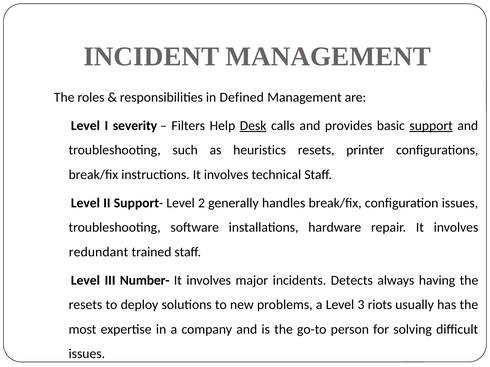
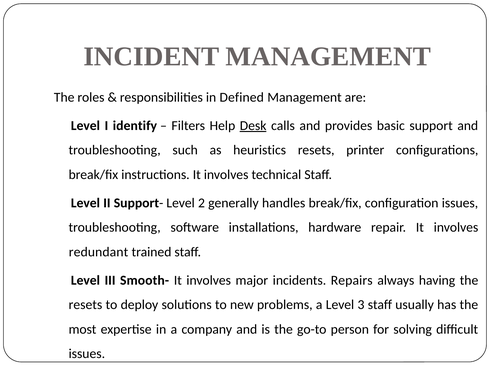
severity: severity -> identify (135, 126)
support underline: present -> none (431, 126)
Number-: Number- -> Smooth- (145, 281)
Detects: Detects -> Repairs (352, 281)
3 riots: riots -> staff (380, 305)
